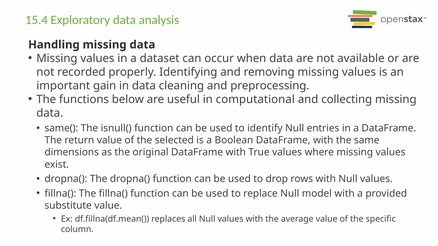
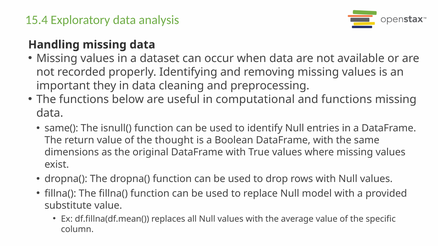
gain: gain -> they (105, 86)
and collecting: collecting -> functions (347, 99)
selected: selected -> thought (174, 141)
